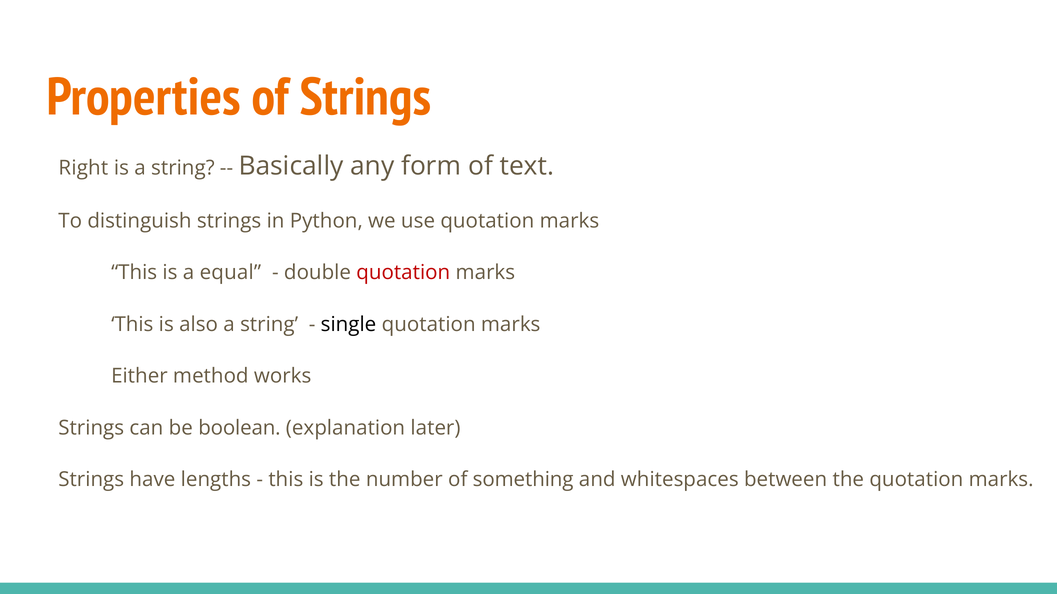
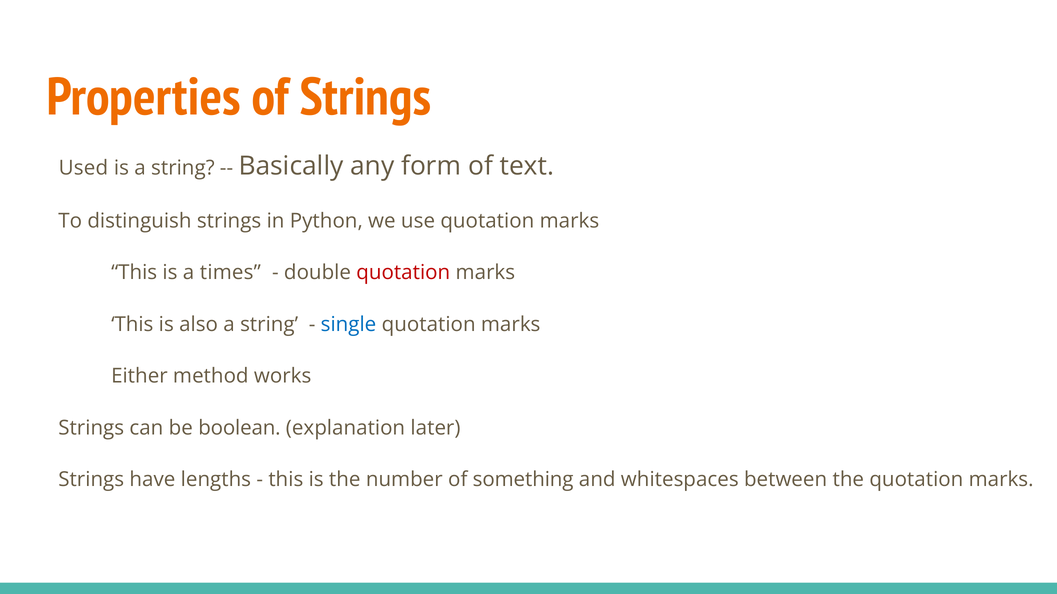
Right: Right -> Used (83, 168)
equal: equal -> times (230, 273)
single colour: black -> blue (348, 325)
